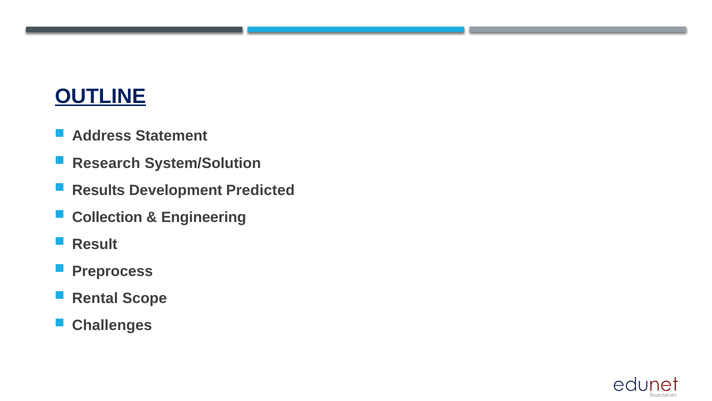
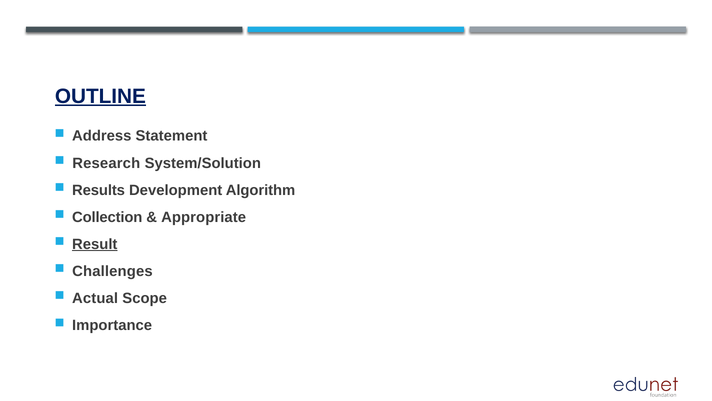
Predicted: Predicted -> Algorithm (261, 190)
Engineering: Engineering -> Appropriate (204, 217)
Result underline: none -> present (95, 244)
Preprocess: Preprocess -> Challenges (112, 271)
Rental: Rental -> Actual (95, 298)
Challenges: Challenges -> Importance (112, 325)
